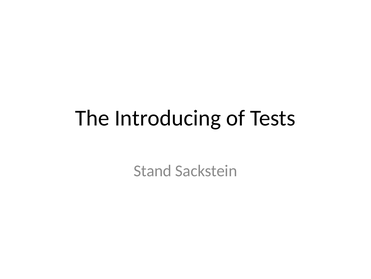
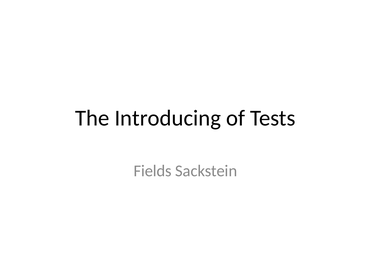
Stand: Stand -> Fields (153, 171)
